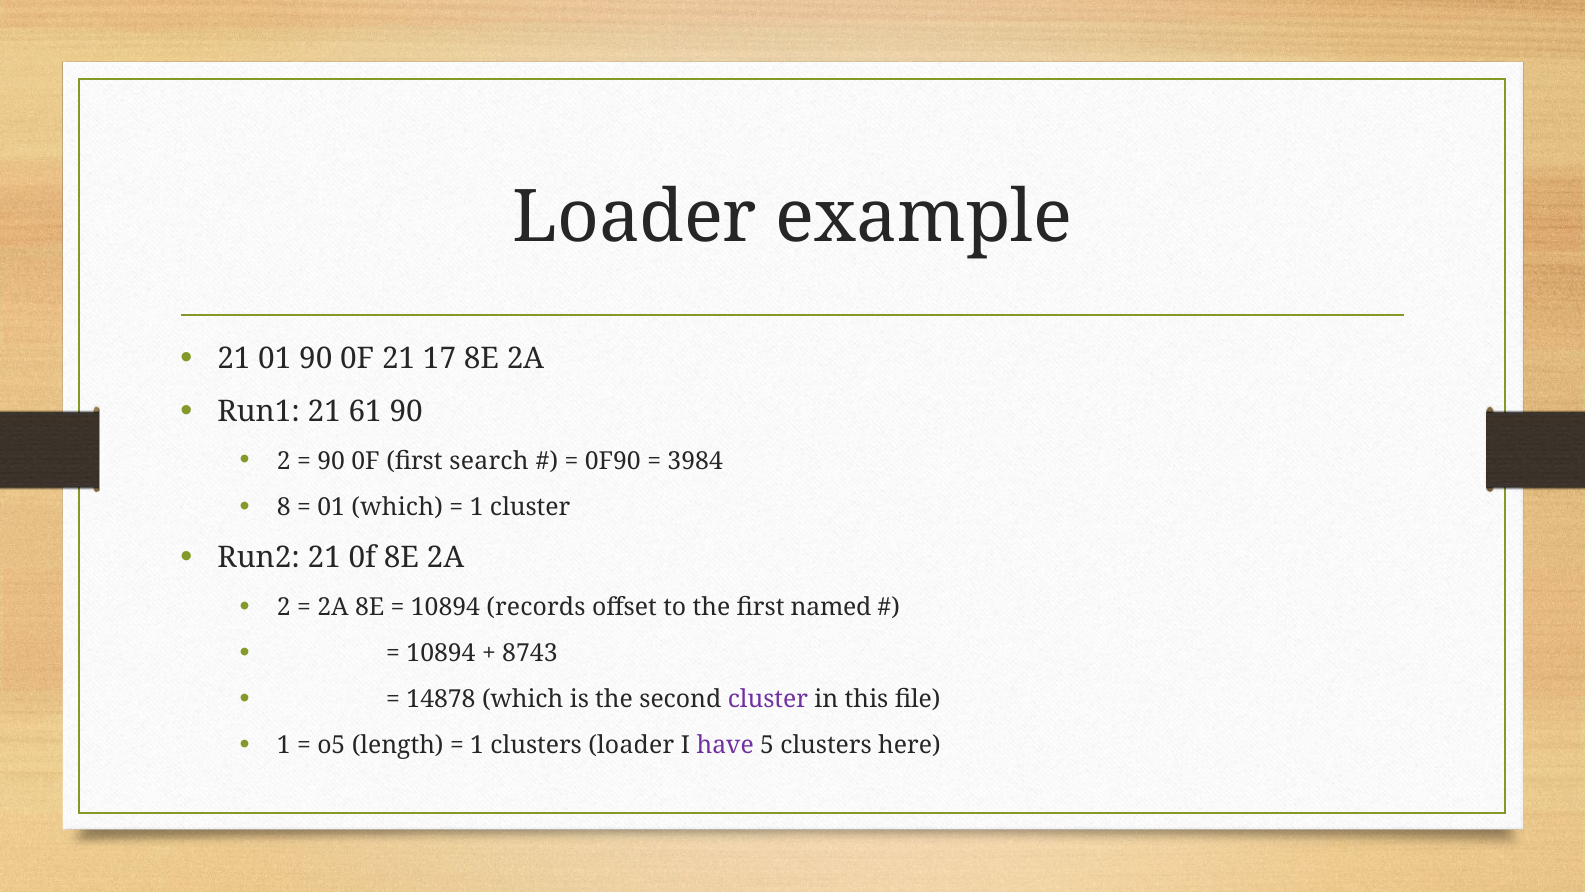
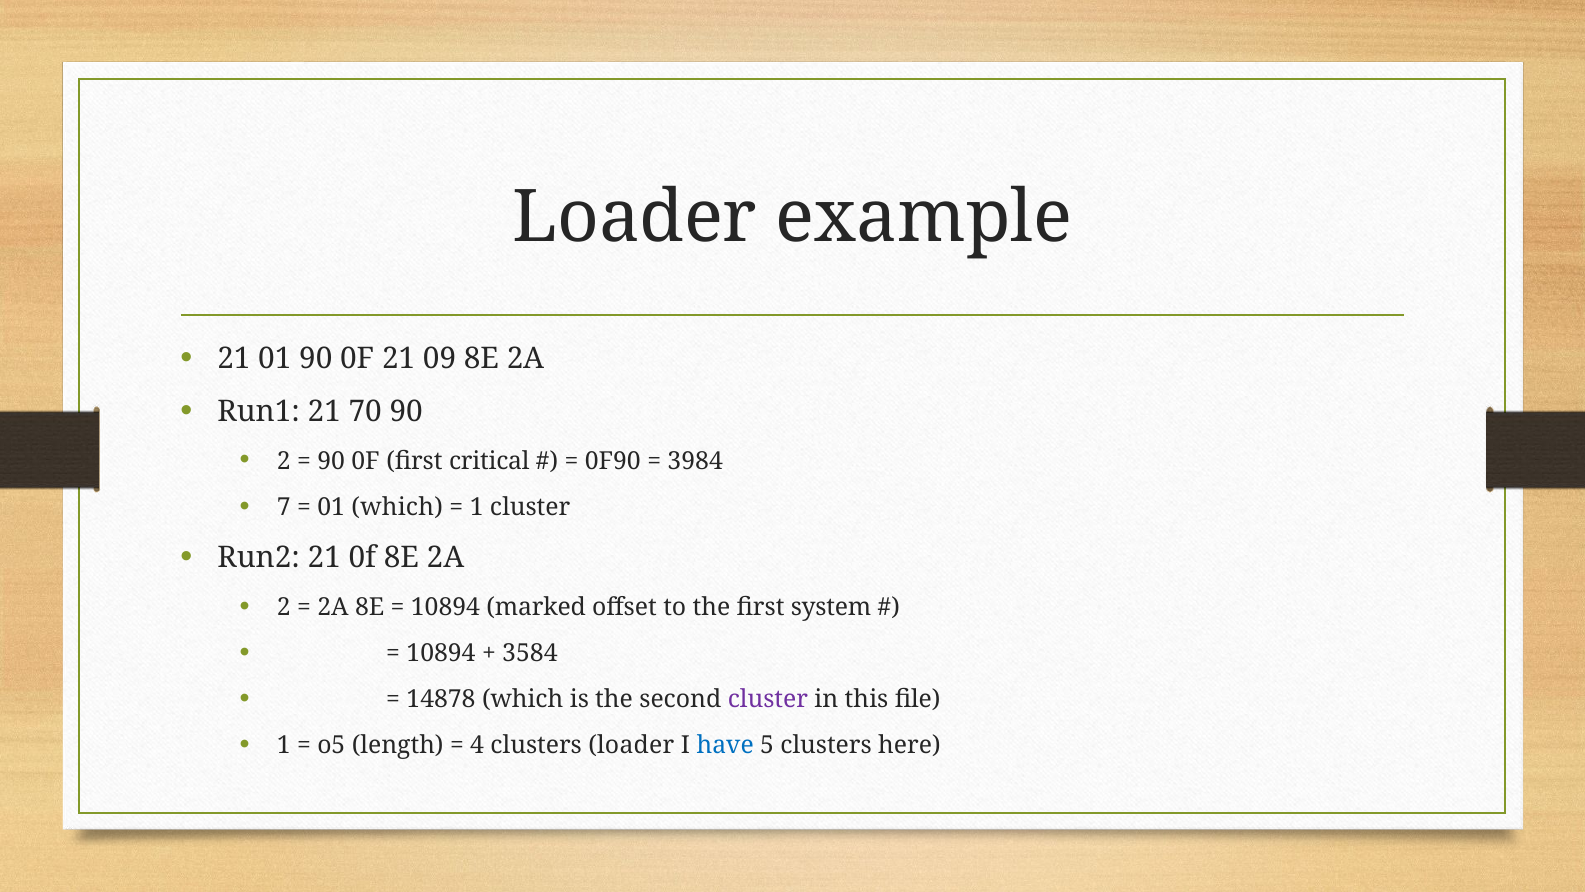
17: 17 -> 09 (440, 358)
61: 61 -> 70 (365, 412)
search: search -> critical (489, 461)
8: 8 -> 7 (284, 507)
records: records -> marked (536, 607)
named: named -> system (831, 607)
8743: 8743 -> 3584 (530, 653)
1: 1 -> 4 (477, 745)
have colour: purple -> blue (725, 745)
